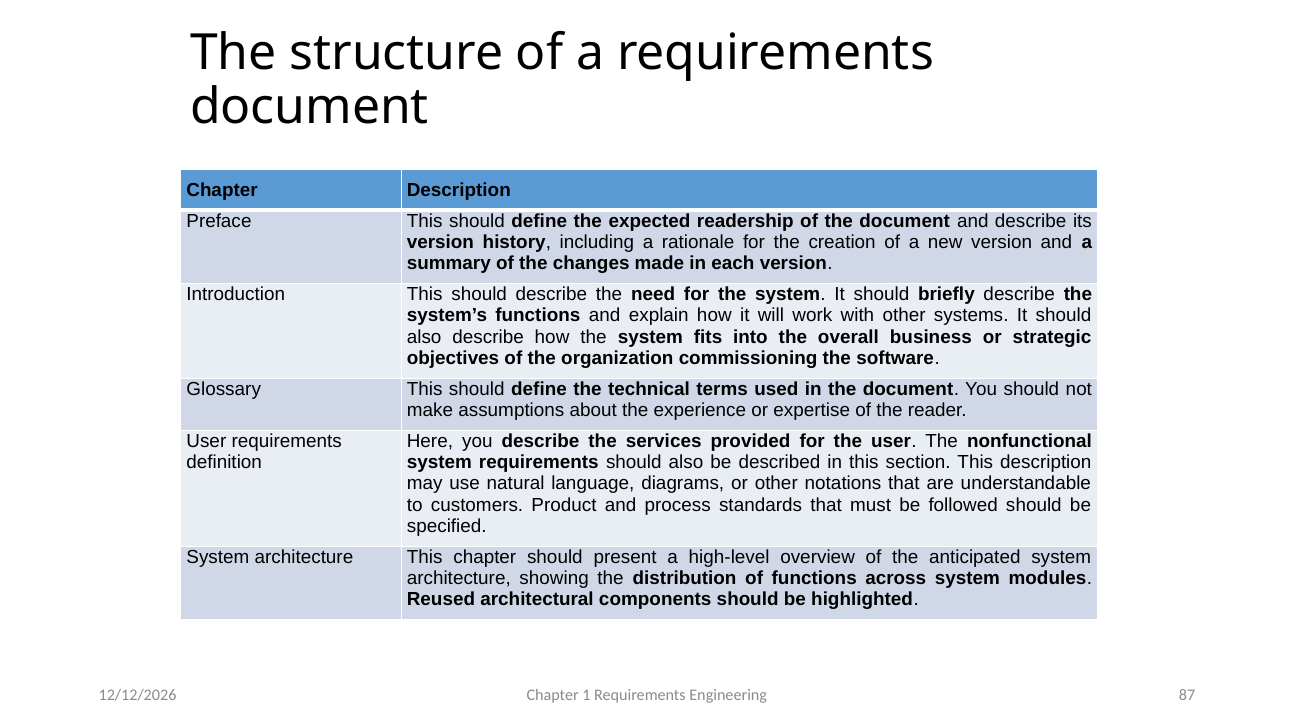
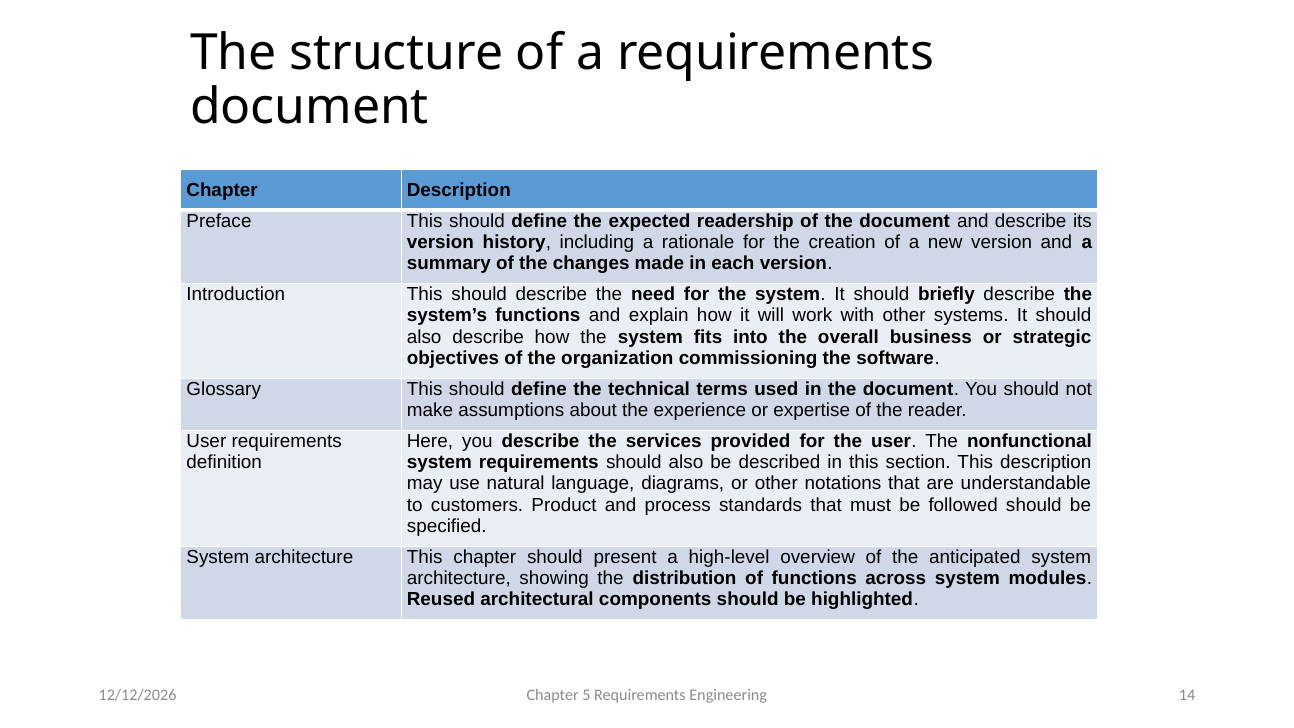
1: 1 -> 5 (586, 695)
87: 87 -> 14 (1187, 695)
